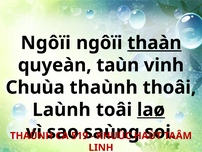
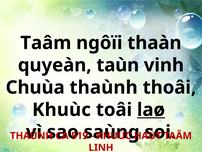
Ngôïi: Ngôïi -> Taâm (46, 43)
thaàn underline: present -> none (154, 43)
Laùnh: Laùnh -> Khuùc (62, 109)
